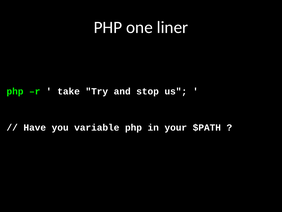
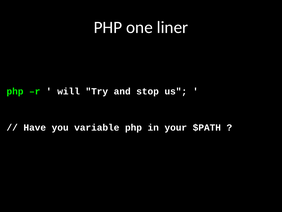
take: take -> will (69, 91)
